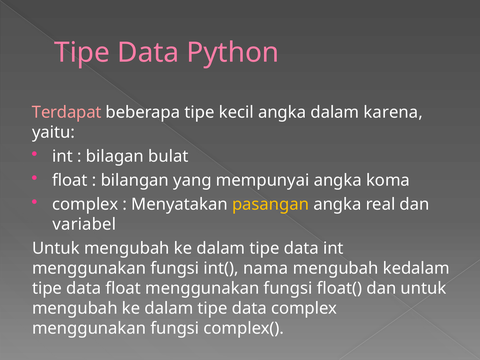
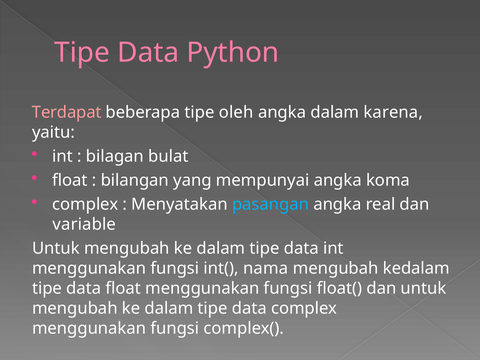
kecil: kecil -> oleh (236, 112)
pasangan colour: yellow -> light blue (271, 204)
variabel: variabel -> variable (84, 224)
